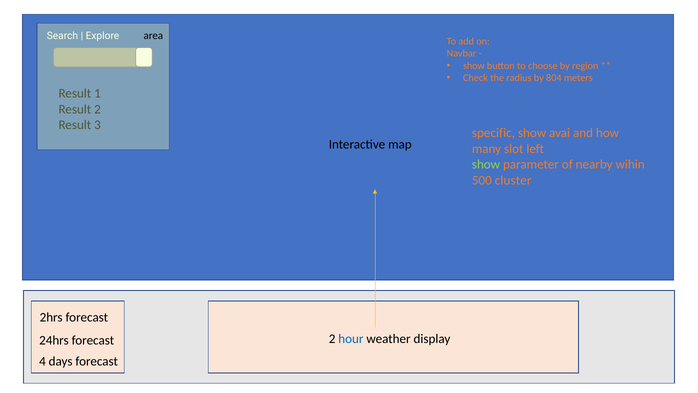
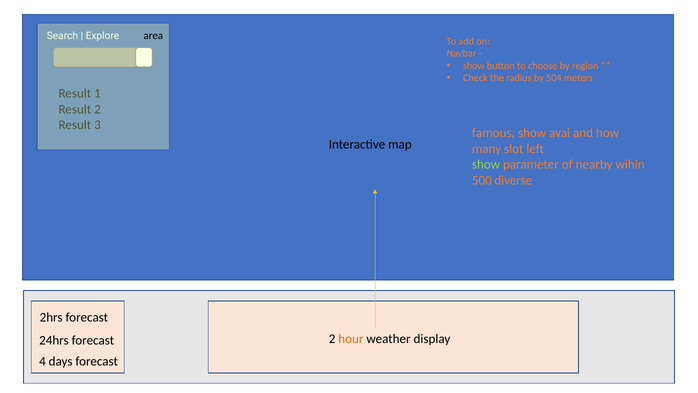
804: 804 -> 504 (554, 78)
specific: specific -> famous (493, 133)
cluster: cluster -> diverse (513, 180)
hour colour: blue -> orange (351, 338)
